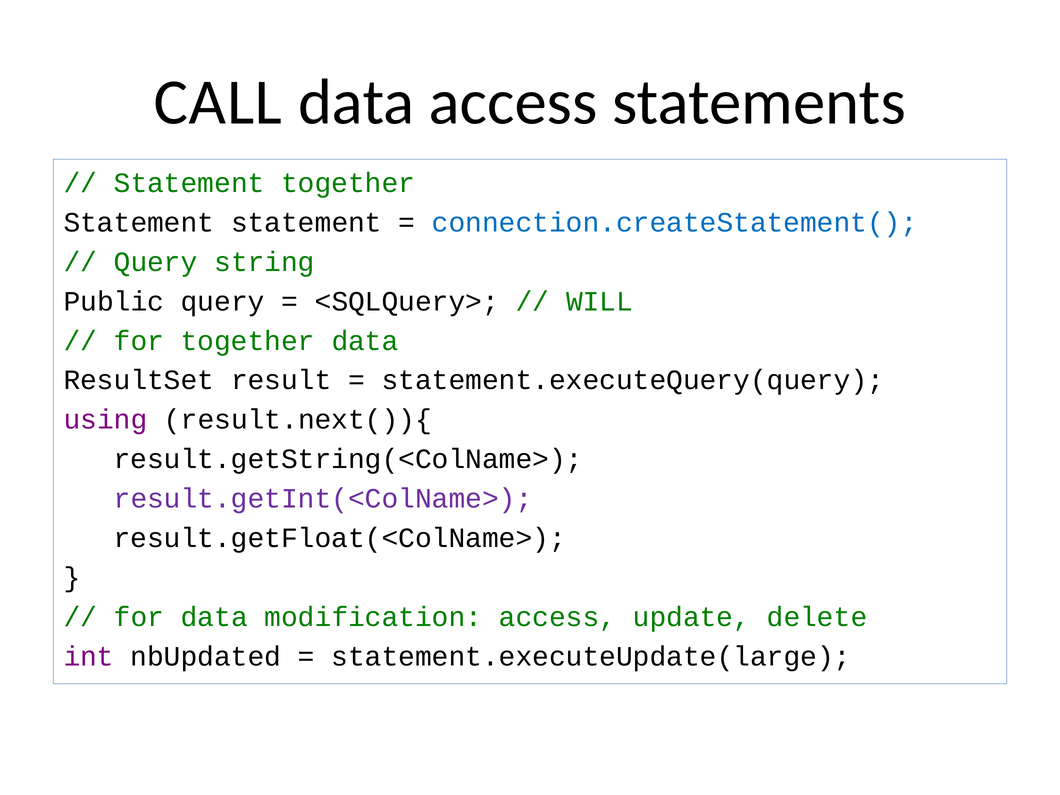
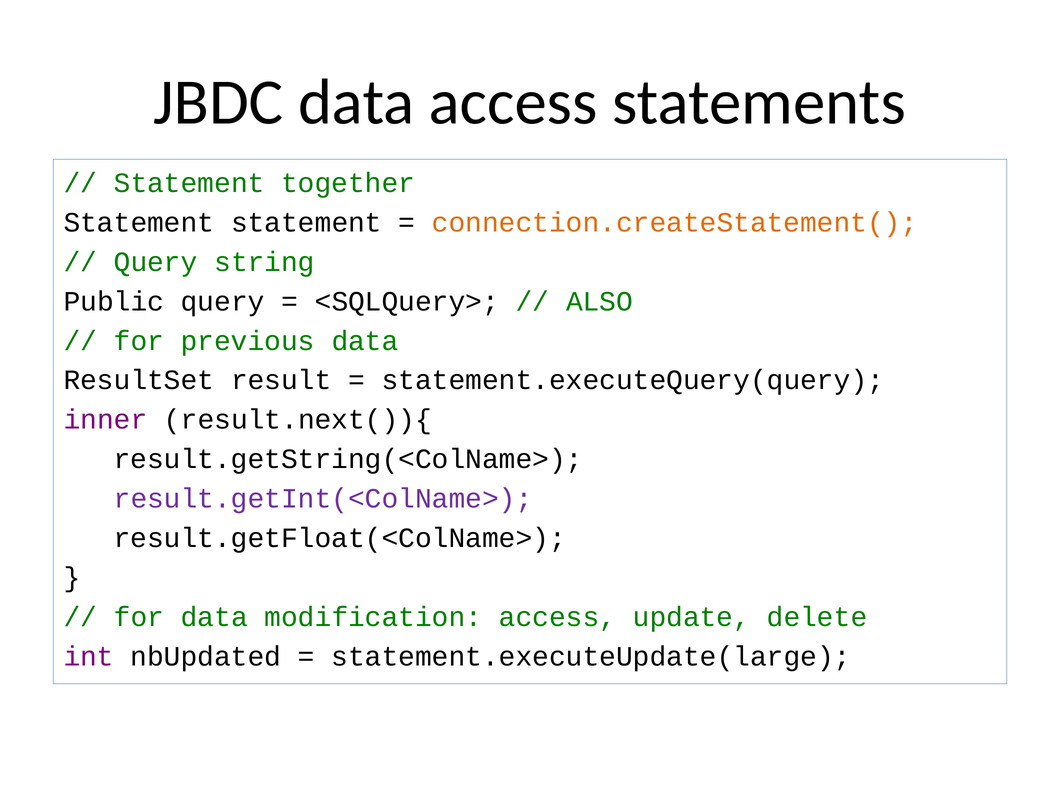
CALL: CALL -> JBDC (218, 103)
connection.createStatement( colour: blue -> orange (675, 222)
WILL: WILL -> ALSO (600, 301)
for together: together -> previous (248, 341)
using: using -> inner (105, 420)
